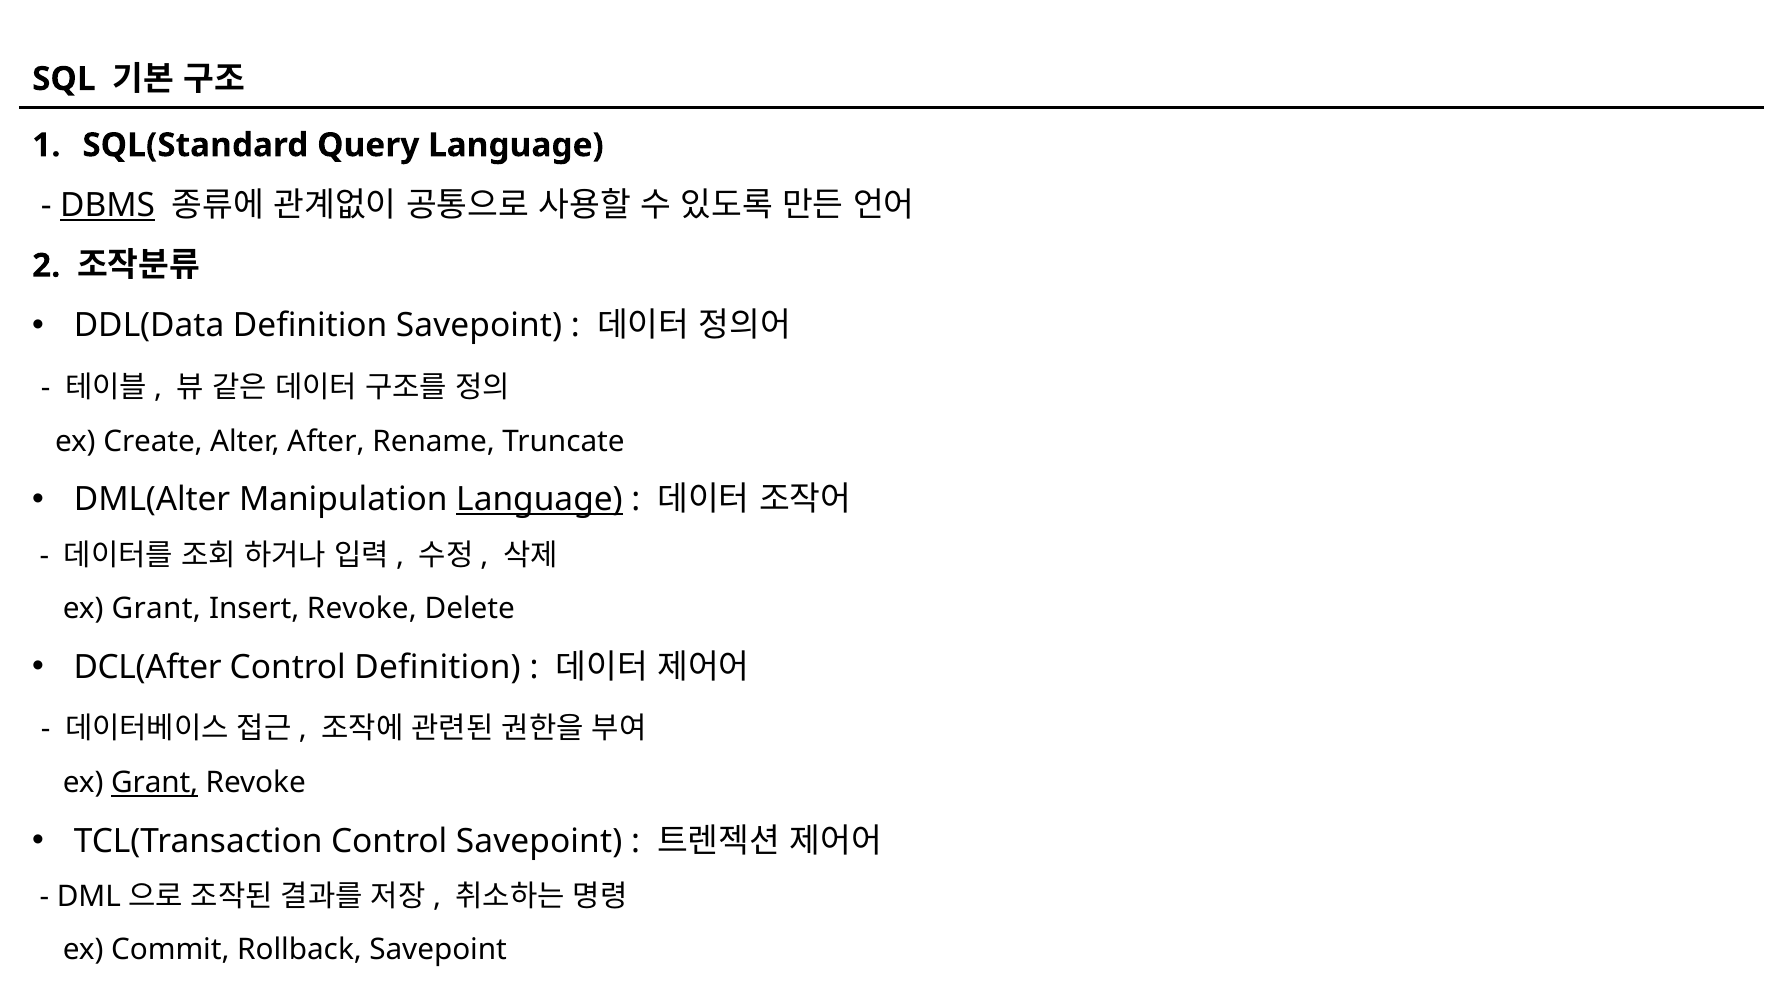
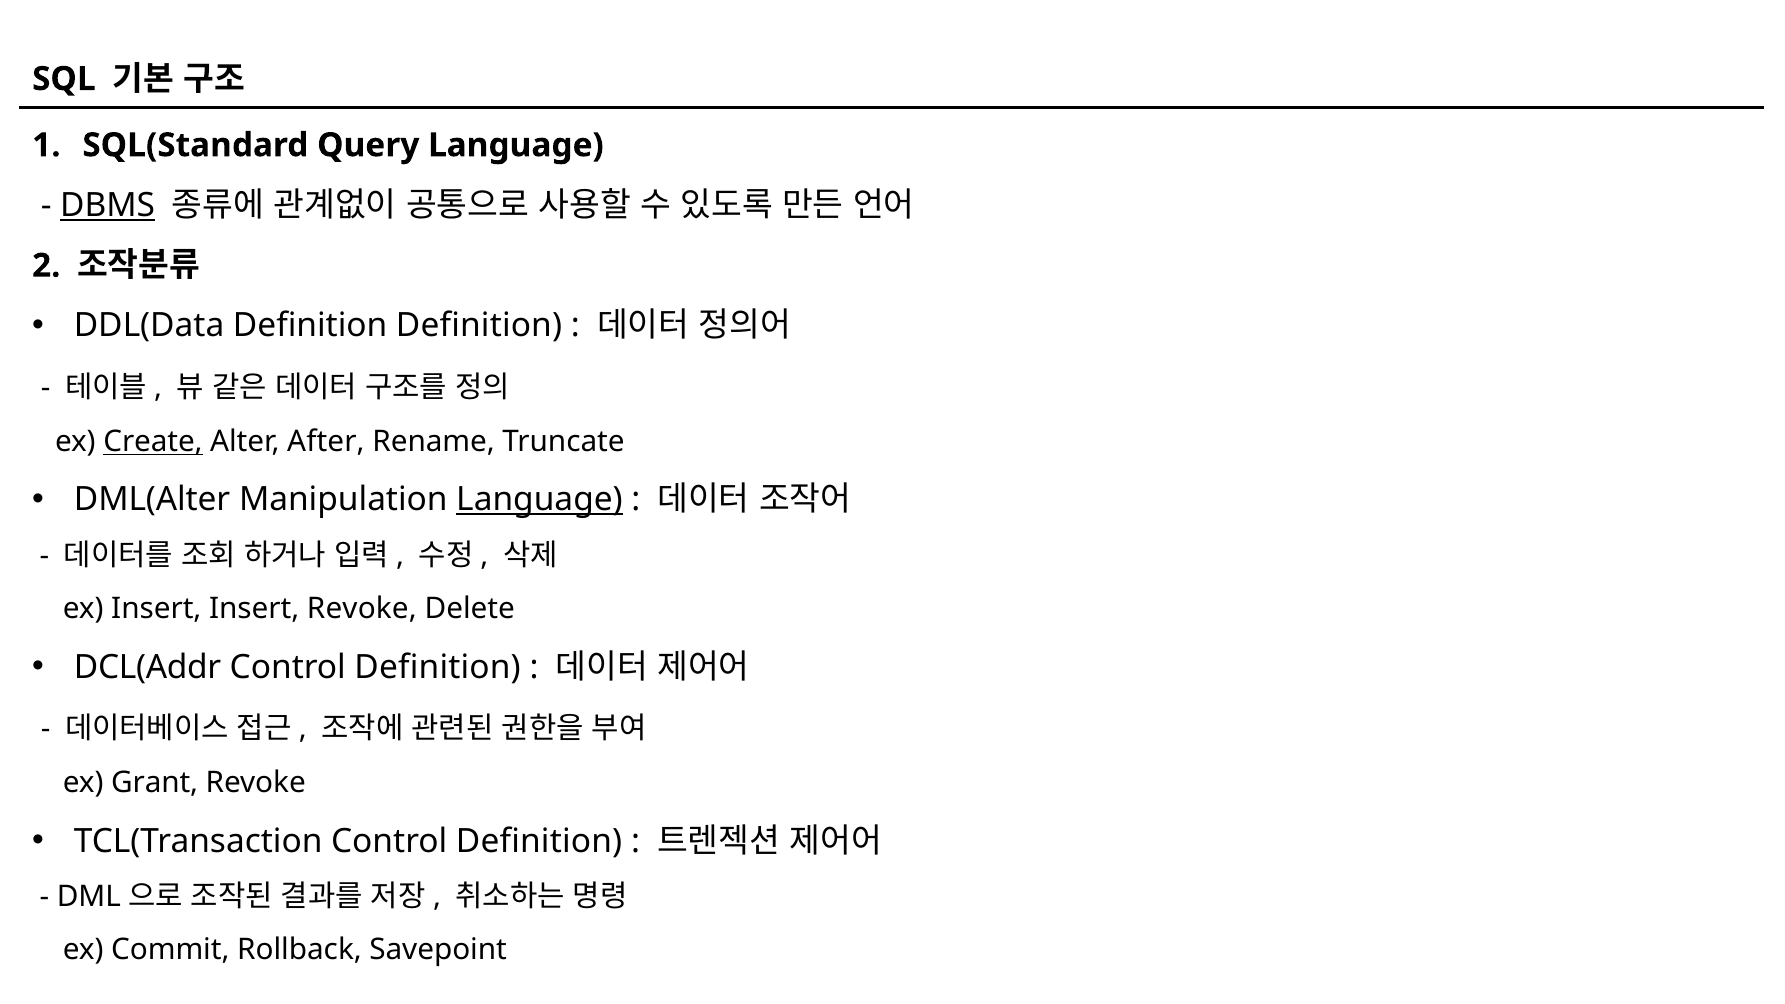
Definition Savepoint: Savepoint -> Definition (479, 326)
Create underline: none -> present (153, 442)
Grant: Grant -> Insert (156, 609)
DCL(After: DCL(After -> DCL(Addr (148, 667)
Grant underline: present -> none (155, 783)
TCL(Transaction Control Savepoint: Savepoint -> Definition (539, 841)
